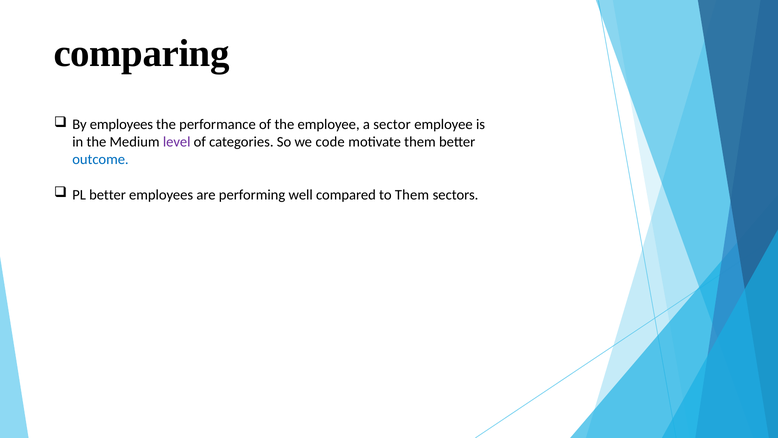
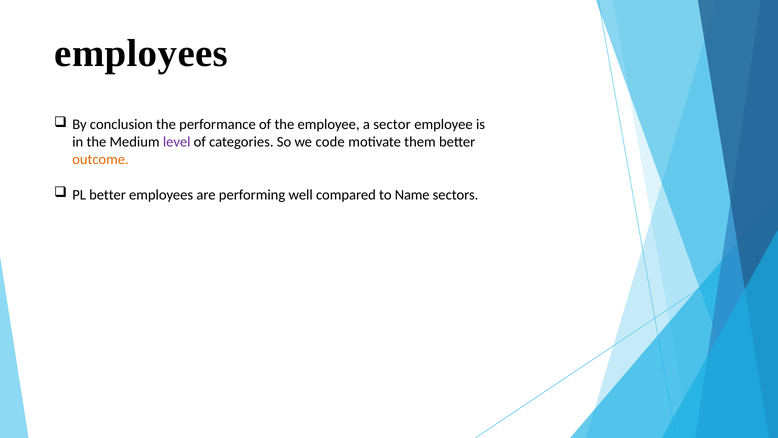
comparing: comparing -> employees (141, 54)
By employees: employees -> conclusion (121, 124)
outcome colour: blue -> orange (100, 160)
to Them: Them -> Name (412, 195)
